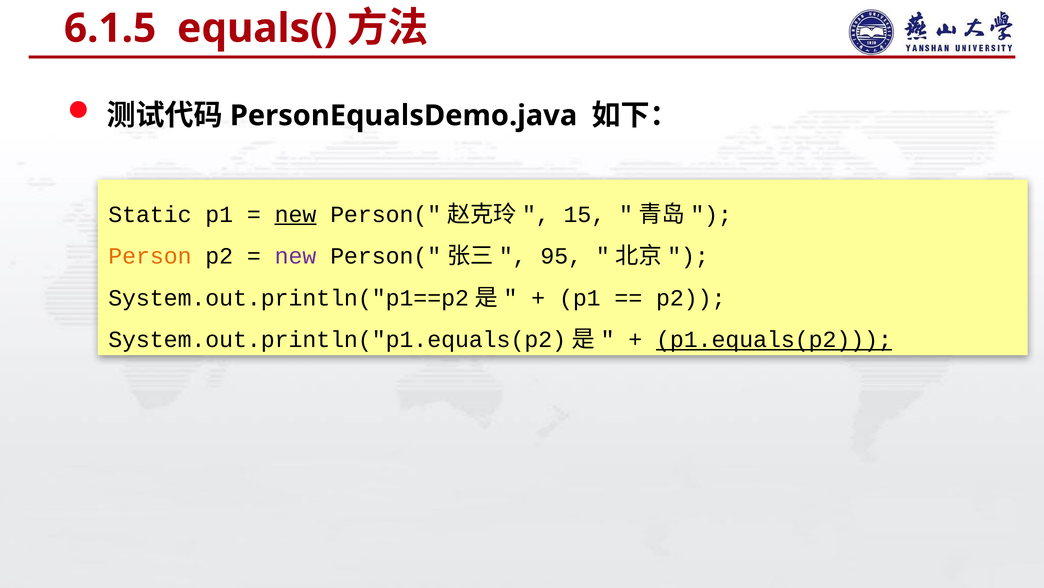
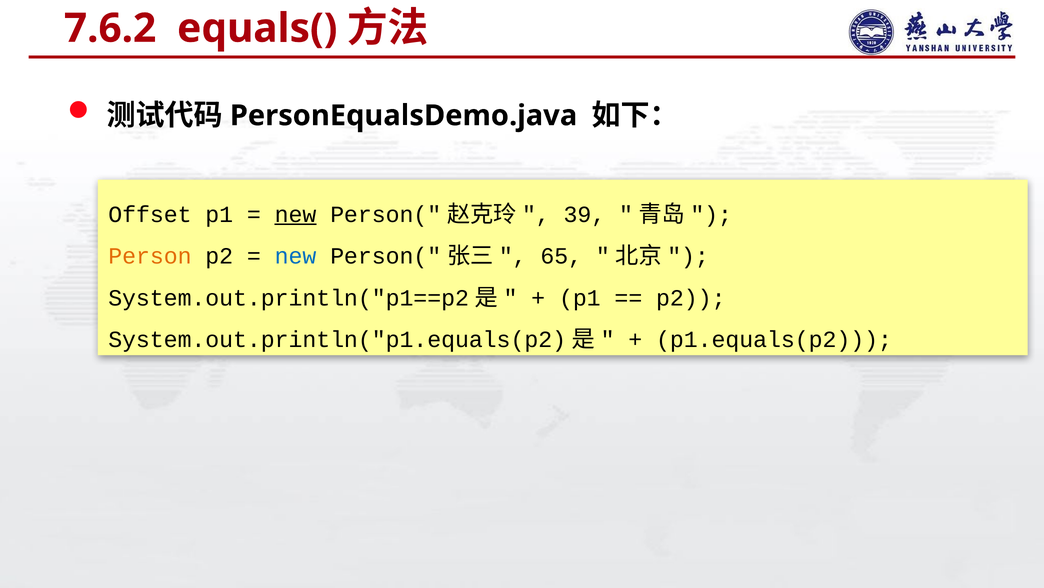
6.1.5: 6.1.5 -> 7.6.2 (110, 28)
Static: Static -> Offset (150, 214)
15: 15 -> 39 (584, 214)
new colour: purple -> blue (296, 256)
95: 95 -> 65 (561, 256)
p1.equals(p2 underline: present -> none (774, 339)
